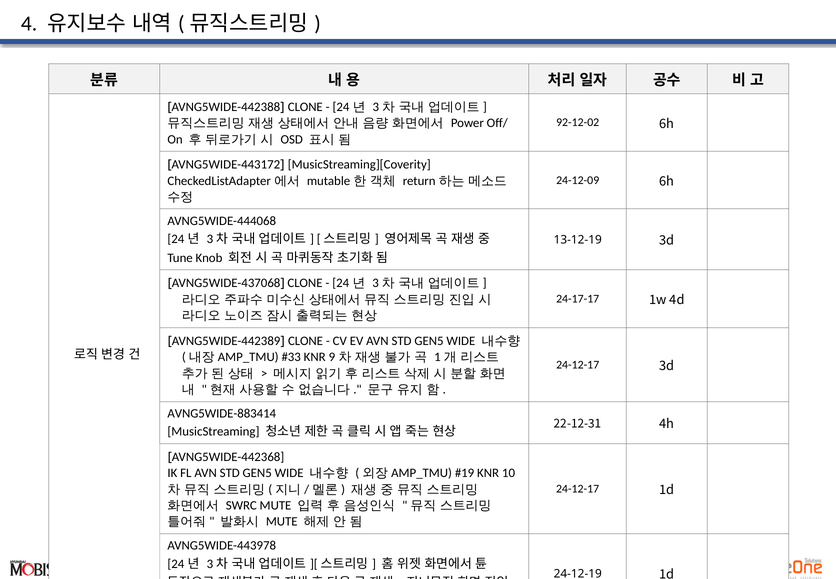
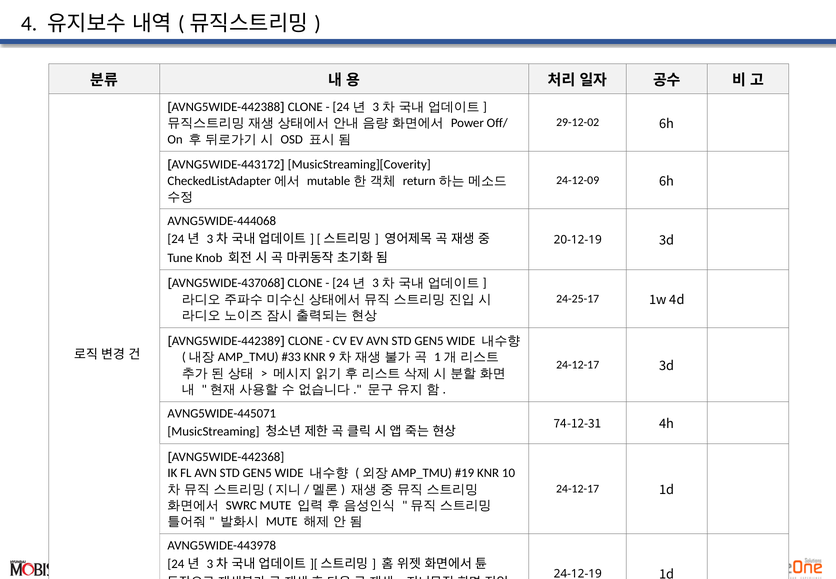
92-12-02: 92-12-02 -> 29-12-02 (578, 123)
13-12-19: 13-12-19 -> 20-12-19 (578, 240)
24-17-17: 24-17-17 -> 24-25-17 (578, 299)
AVNG5WIDE-883414: AVNG5WIDE-883414 -> AVNG5WIDE-445071 (222, 413)
22-12-31: 22-12-31 -> 74-12-31 (578, 424)
